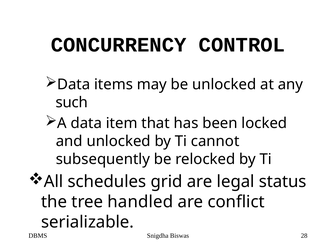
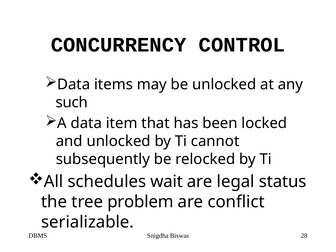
grid: grid -> wait (167, 182)
handled: handled -> problem (140, 202)
